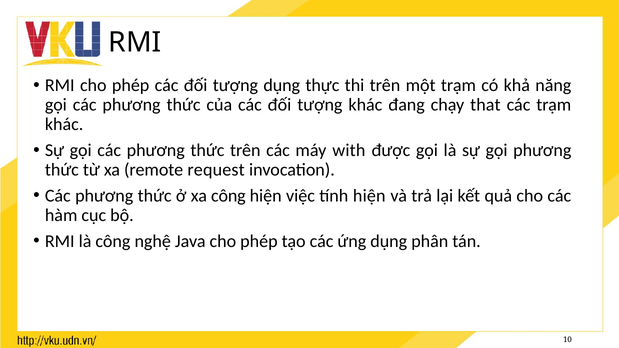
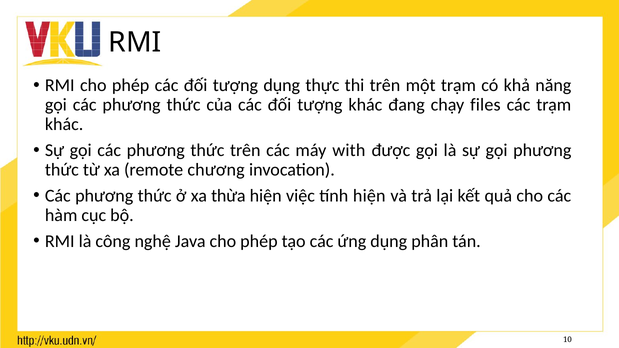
that: that -> files (485, 105)
request: request -> chương (216, 170)
xa công: công -> thừa (228, 196)
